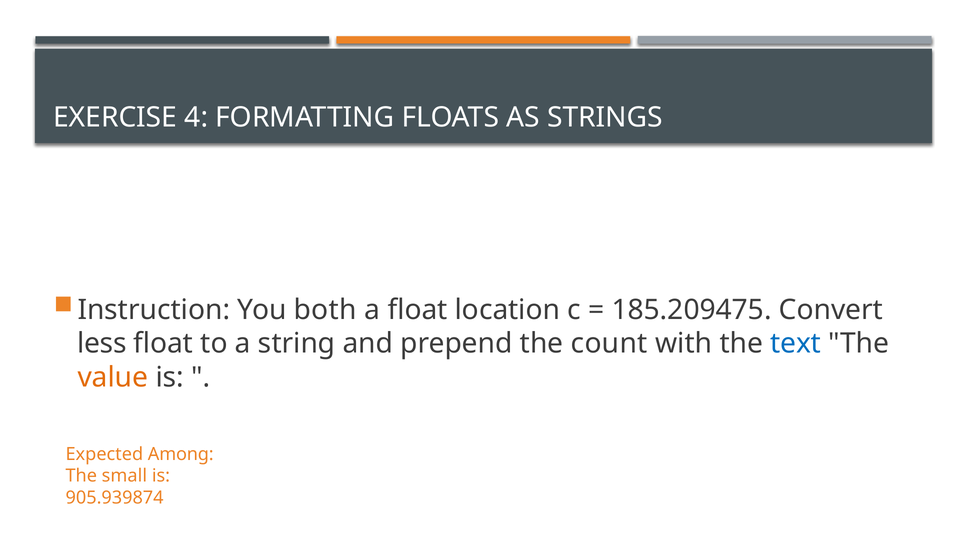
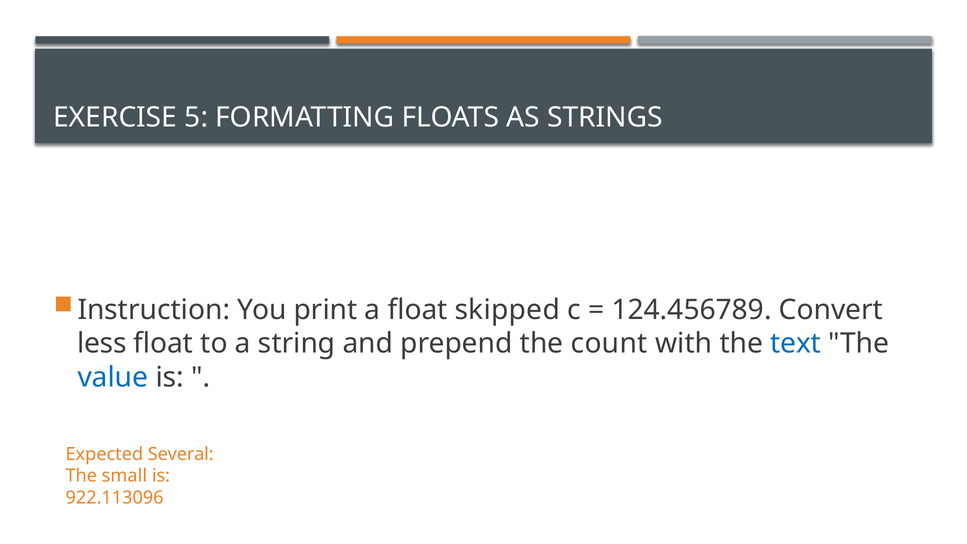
4: 4 -> 5 (196, 117)
both: both -> print (325, 310)
location: location -> skipped (507, 310)
185.209475: 185.209475 -> 124.456789 (692, 310)
value colour: orange -> blue (113, 377)
Among: Among -> Several (181, 454)
905.939874: 905.939874 -> 922.113096 (115, 498)
